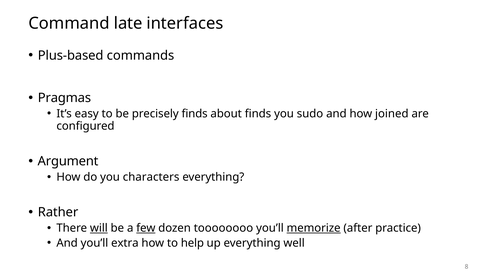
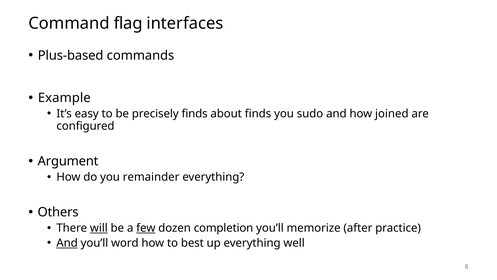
late: late -> flag (128, 23)
Pragmas: Pragmas -> Example (64, 98)
characters: characters -> remainder (151, 177)
Rather: Rather -> Others (58, 212)
toooooooo: toooooooo -> completion (224, 228)
memorize underline: present -> none (314, 228)
And underline: none -> present (67, 243)
extra: extra -> word (125, 243)
help: help -> best (192, 243)
